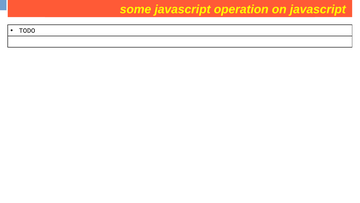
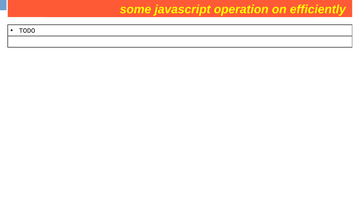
javascript: javascript -> efficiently (318, 9)
